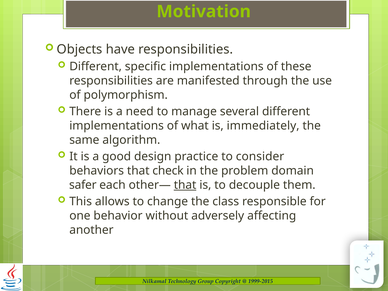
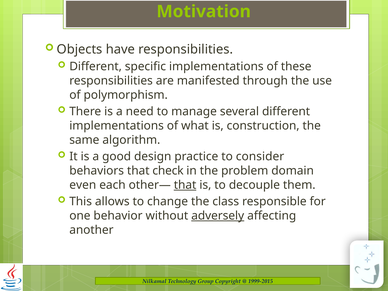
immediately: immediately -> construction (263, 126)
safer: safer -> even (83, 185)
adversely underline: none -> present (218, 216)
